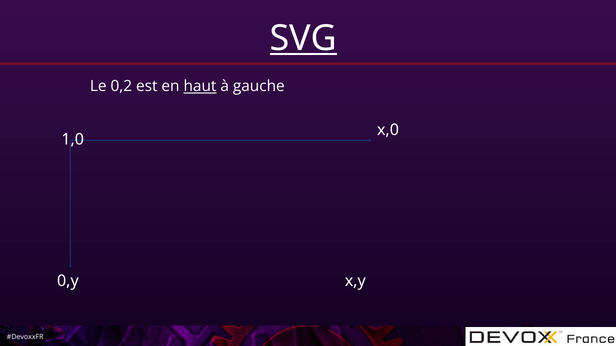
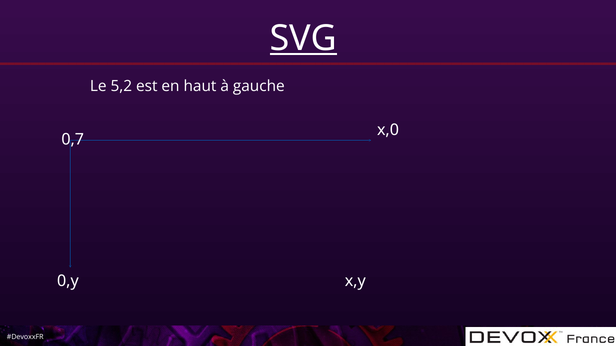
0,2: 0,2 -> 5,2 (121, 86)
haut underline: present -> none (200, 86)
1,0: 1,0 -> 0,7 (73, 139)
